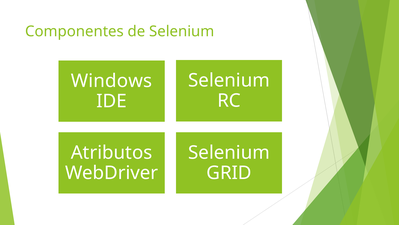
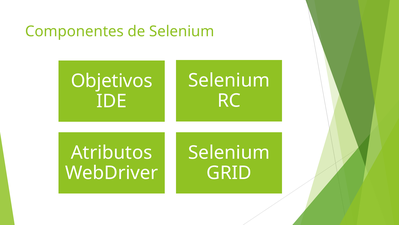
Windows: Windows -> Objetivos (112, 81)
